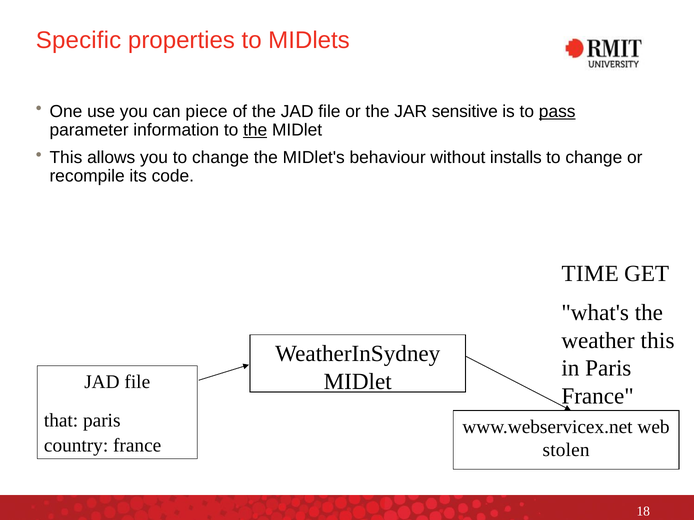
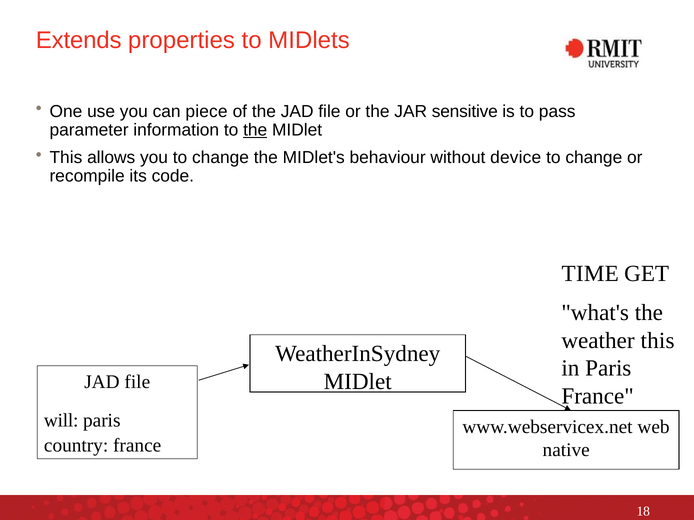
Specific: Specific -> Extends (79, 40)
pass underline: present -> none (557, 111)
installs: installs -> device (516, 158)
that: that -> will (61, 421)
stolen: stolen -> native (566, 450)
